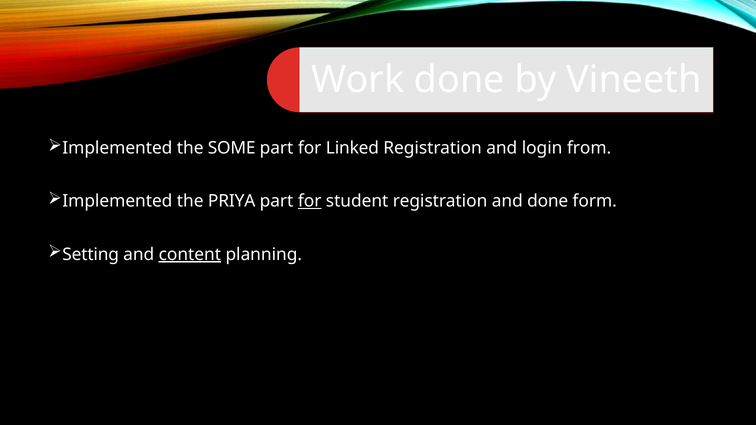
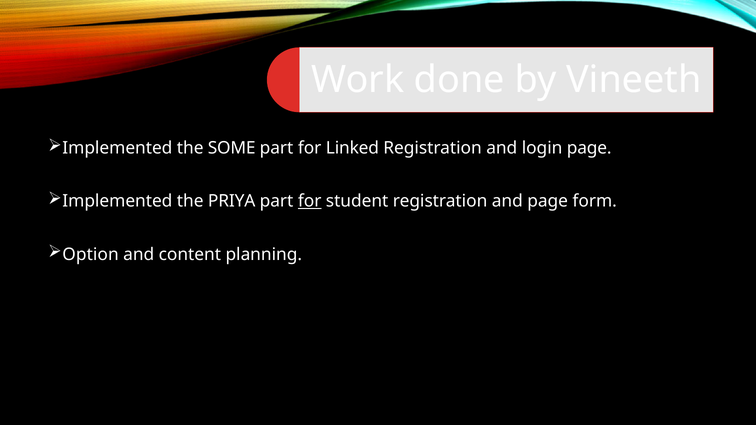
login from: from -> page (589, 148)
and done: done -> page (548, 201)
Setting: Setting -> Option (91, 254)
content underline: present -> none (190, 254)
